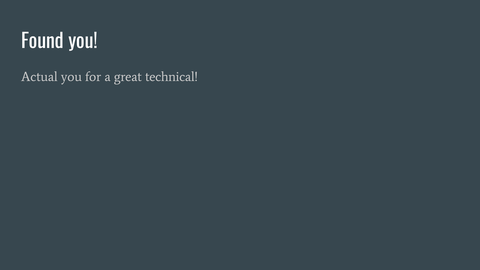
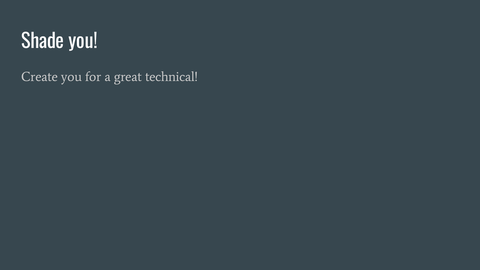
Found: Found -> Shade (43, 42)
Actual: Actual -> Create (39, 77)
